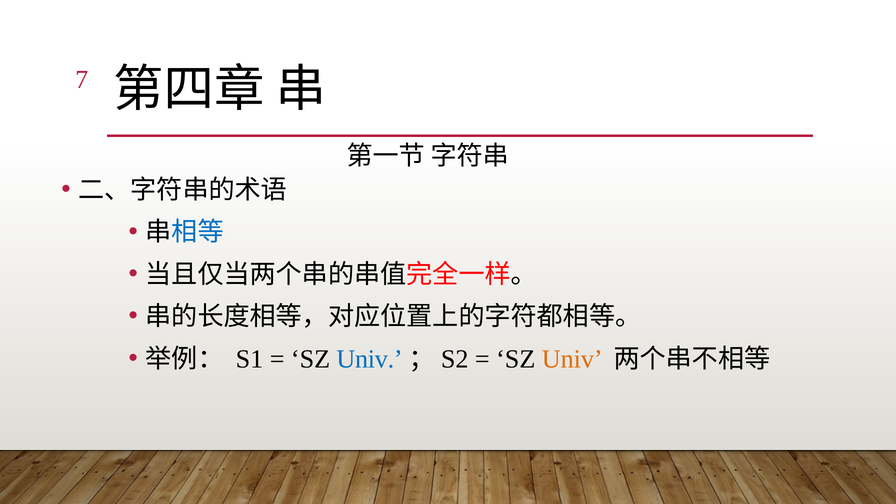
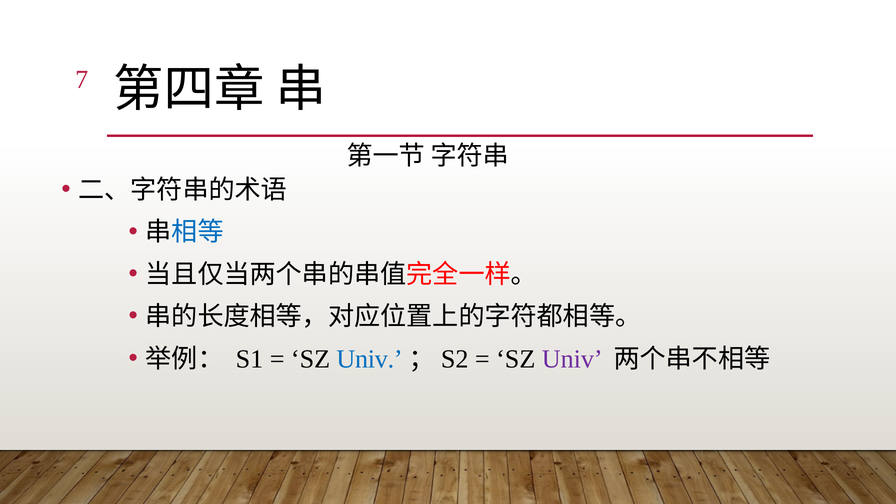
Univ colour: orange -> purple (572, 359)
